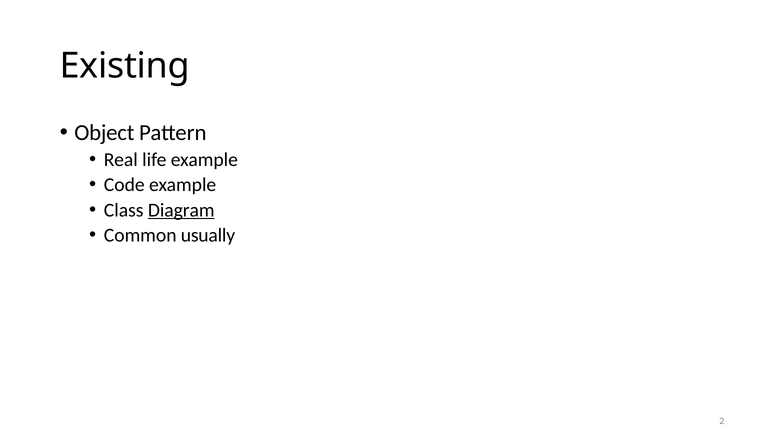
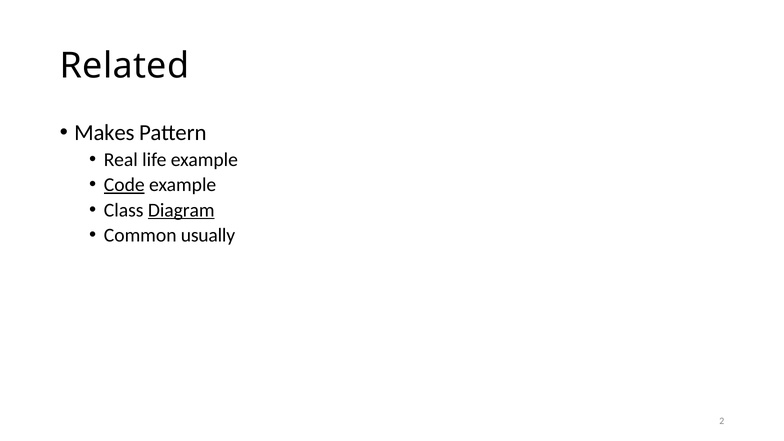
Existing: Existing -> Related (124, 66)
Object: Object -> Makes (104, 133)
Code underline: none -> present (124, 185)
